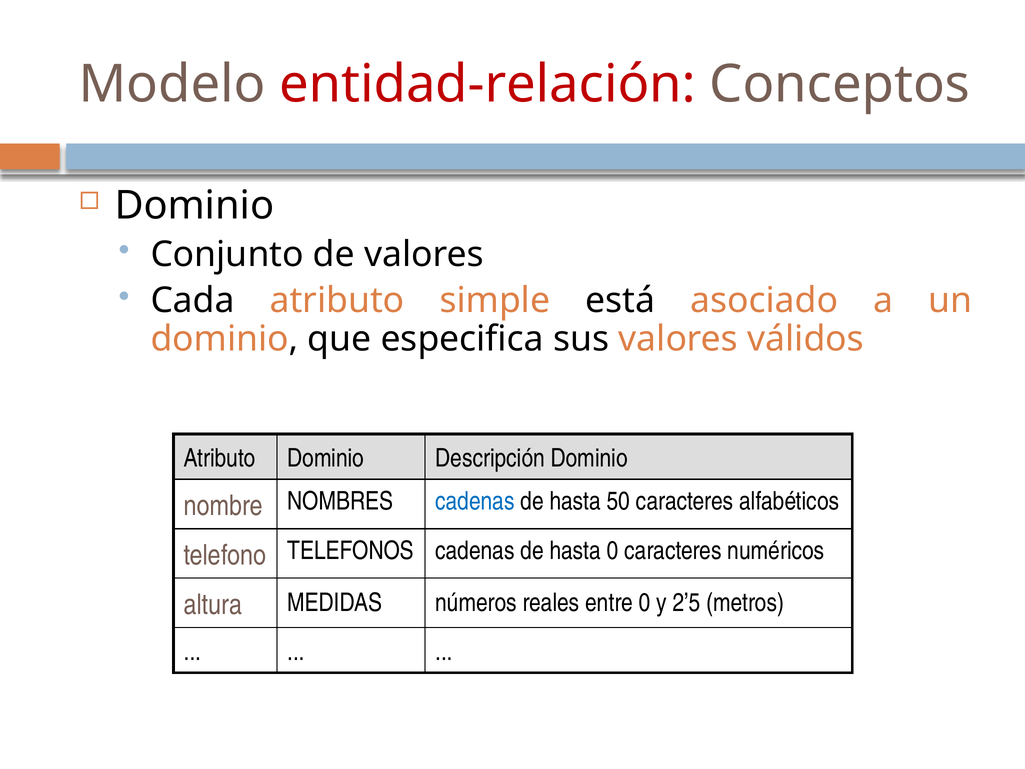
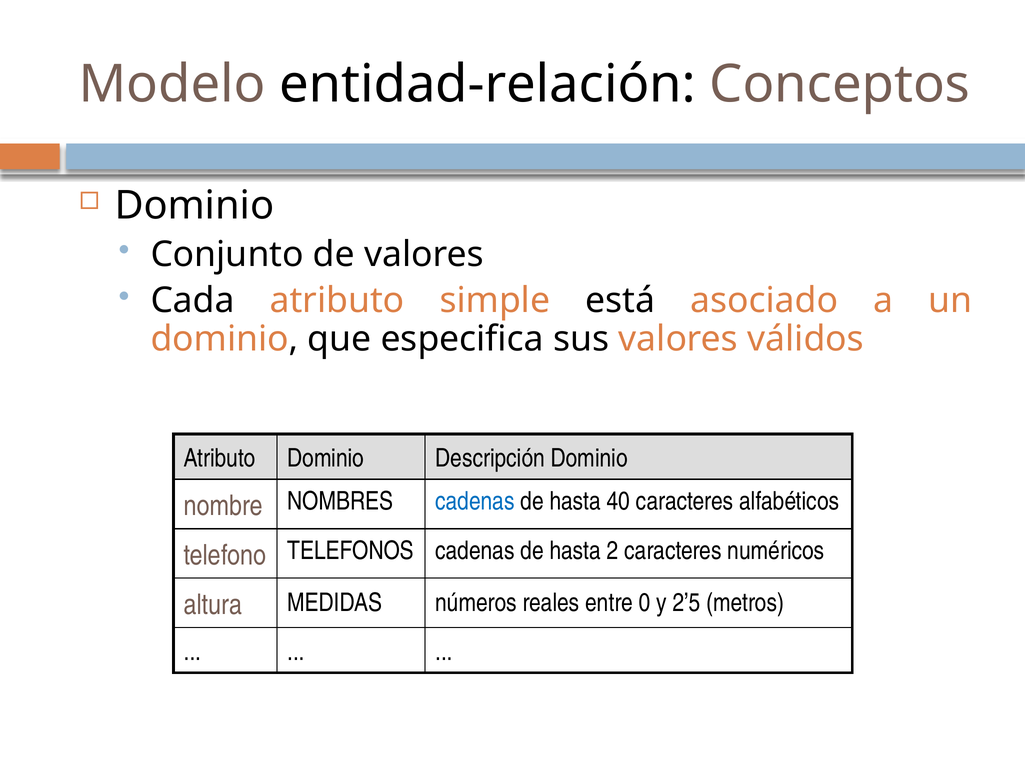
entidad-relación colour: red -> black (488, 84)
50: 50 -> 40 (618, 501)
hasta 0: 0 -> 2 (613, 550)
